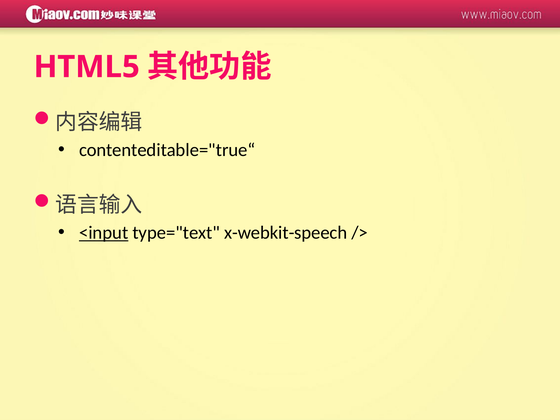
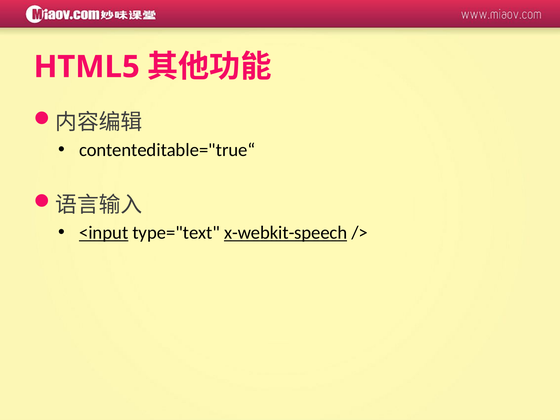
x-webkit-speech underline: none -> present (286, 233)
